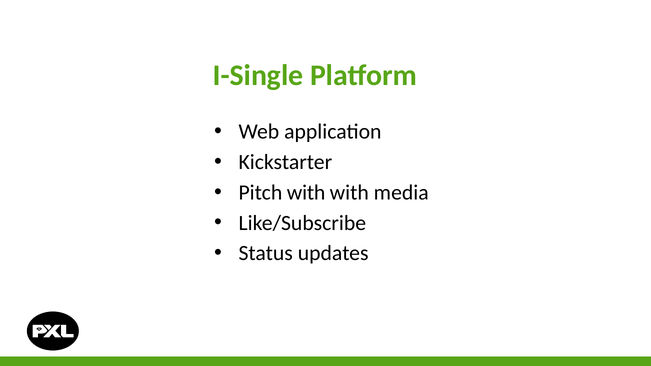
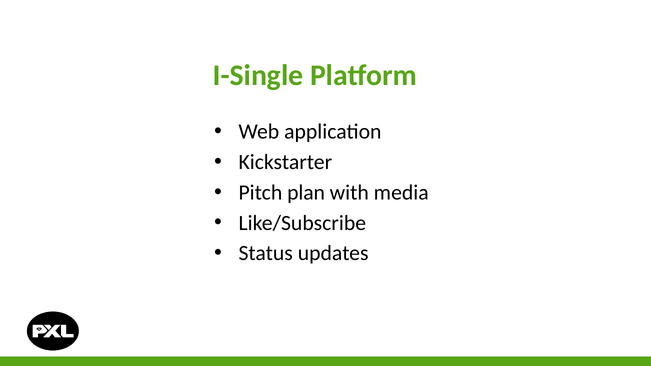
Pitch with: with -> plan (306, 193)
